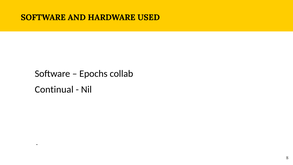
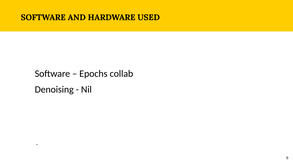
Continual: Continual -> Denoising (54, 89)
